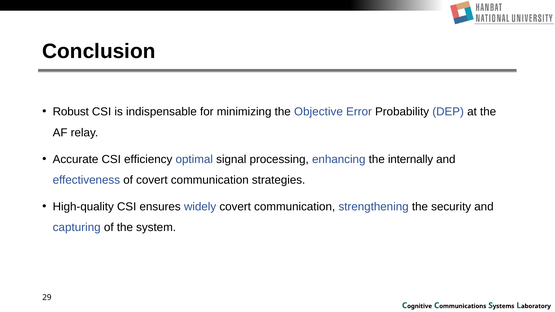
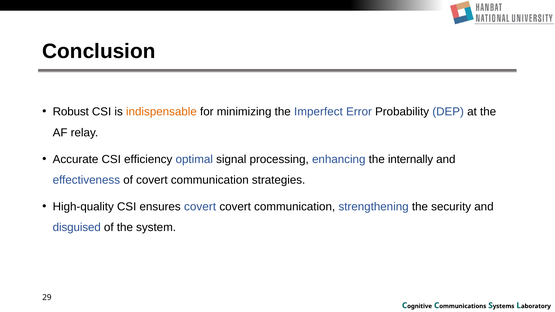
indispensable colour: black -> orange (161, 112)
Objective: Objective -> Imperfect (318, 112)
ensures widely: widely -> covert (200, 207)
capturing: capturing -> disguised (77, 228)
